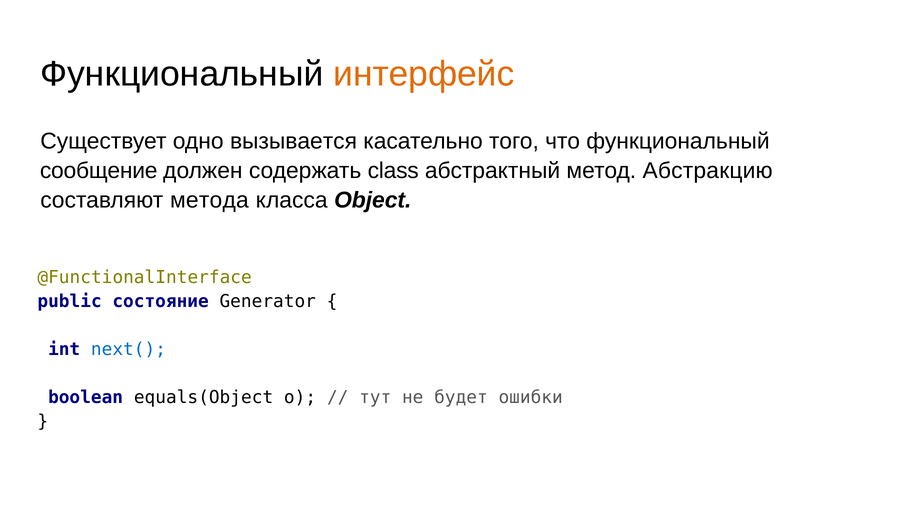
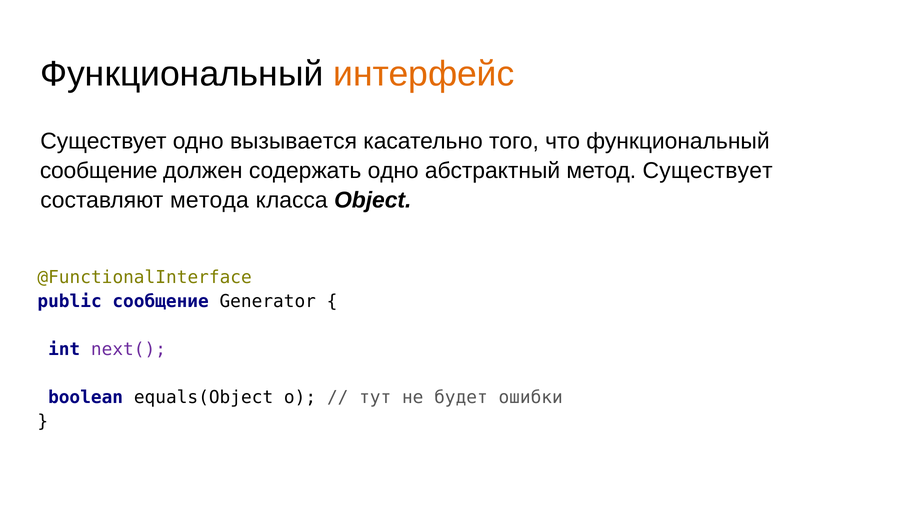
содержать class: class -> одно (393, 171)
метод Абстракцию: Абстракцию -> Существует (708, 171)
public состояние: состояние -> сообщение (161, 301)
next( colour: blue -> purple (128, 349)
